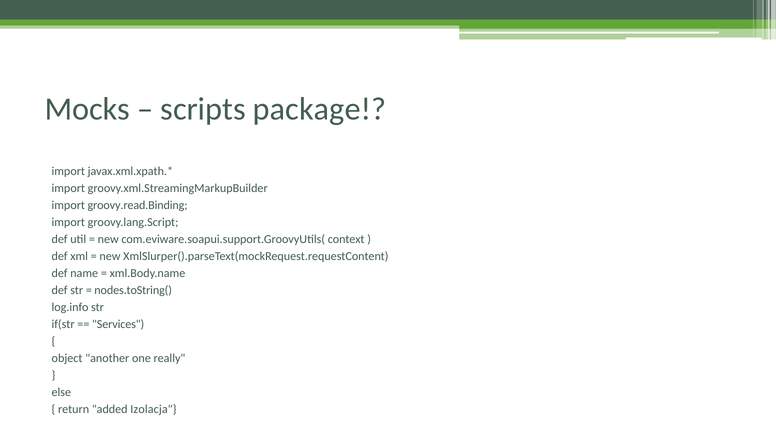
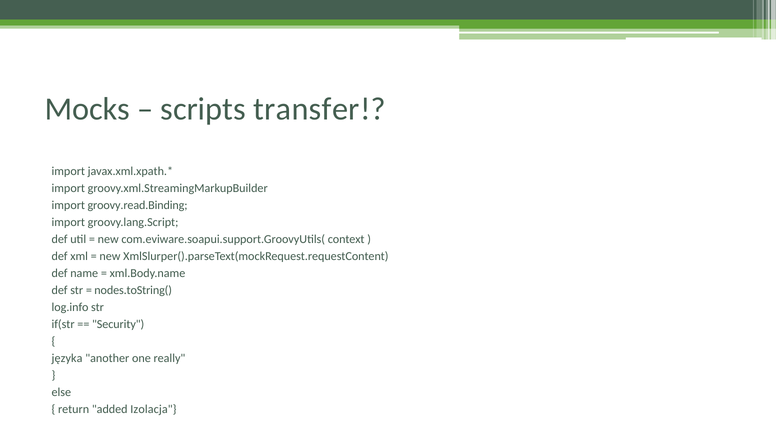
package: package -> transfer (319, 109)
Services: Services -> Security (118, 324)
object: object -> języka (67, 358)
